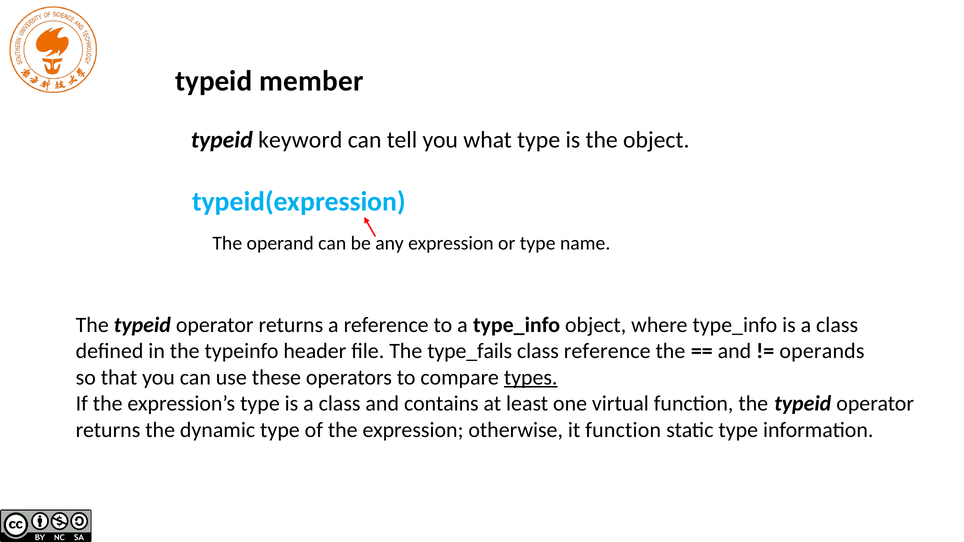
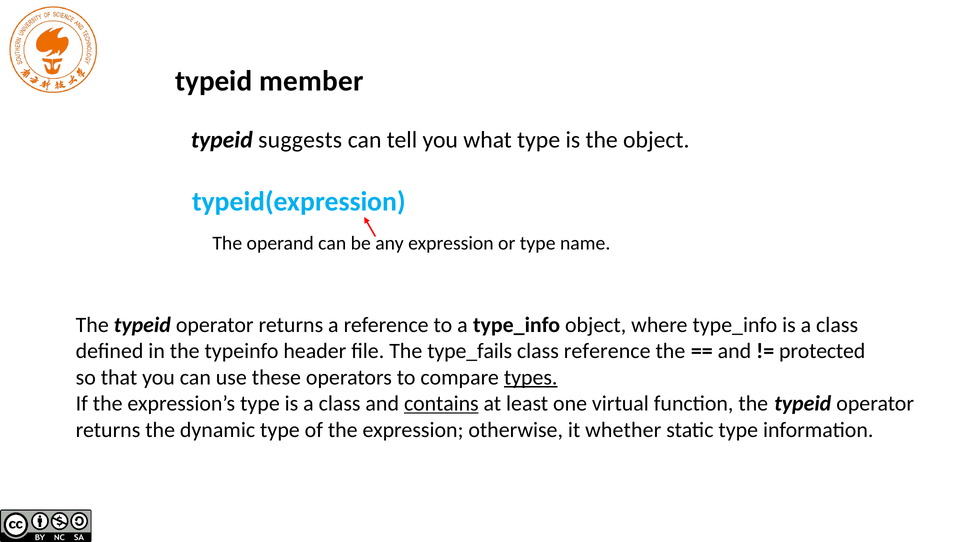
keyword: keyword -> suggests (300, 140)
operands: operands -> protected (822, 351)
contains underline: none -> present (441, 404)
it function: function -> whether (623, 430)
